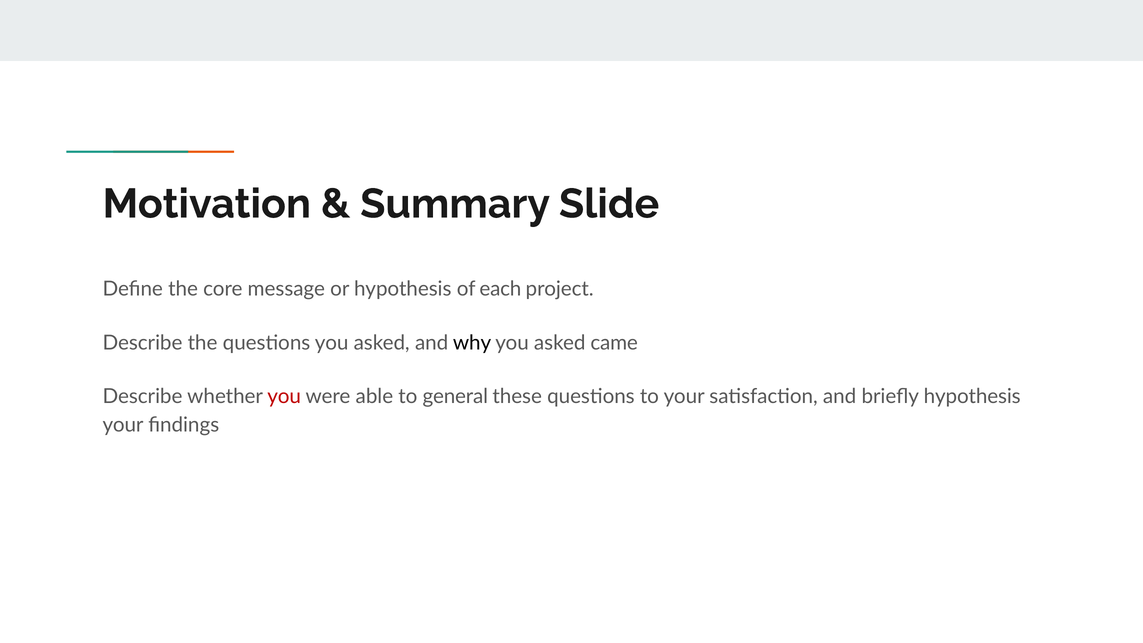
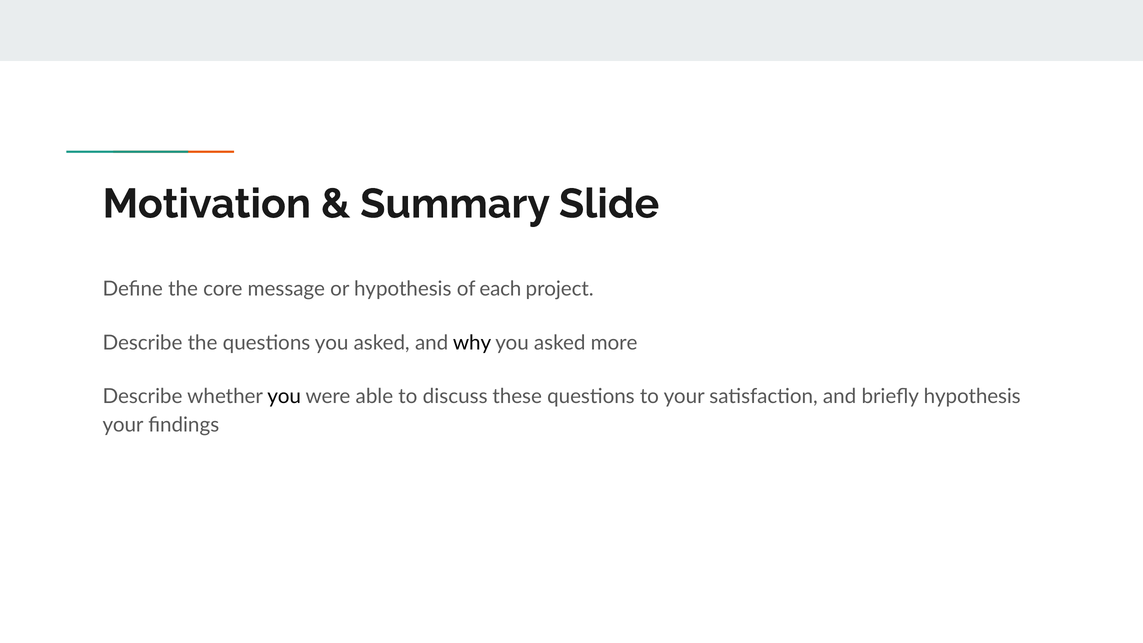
came: came -> more (614, 343)
you colour: red -> black (284, 397)
general: general -> discuss (455, 397)
